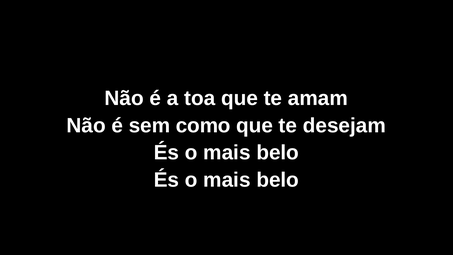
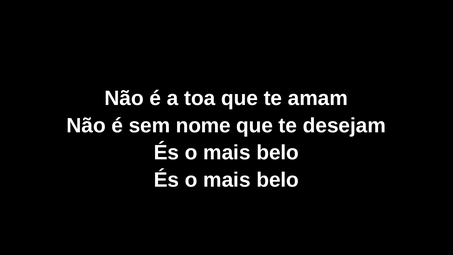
como: como -> nome (203, 125)
